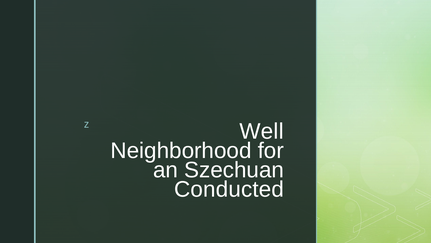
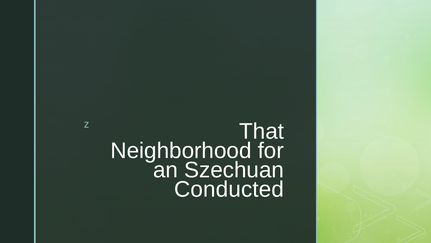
Well: Well -> That (262, 131)
